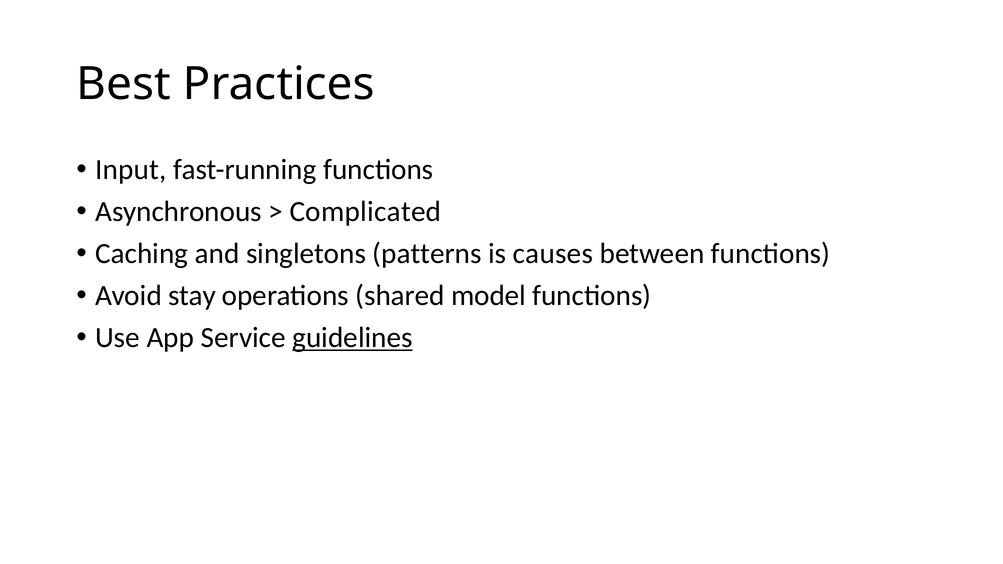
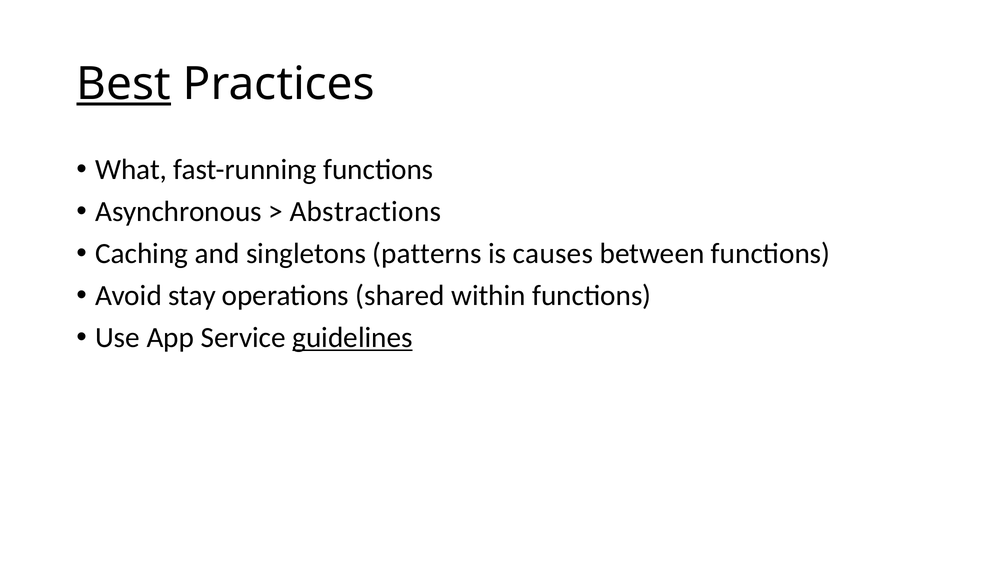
Best underline: none -> present (124, 84)
Input: Input -> What (131, 170)
Complicated: Complicated -> Abstractions (365, 212)
model: model -> within (488, 296)
